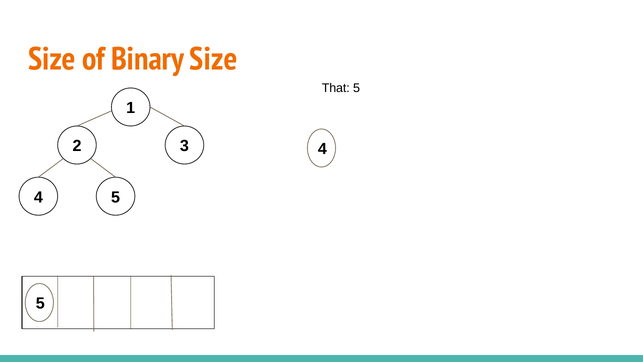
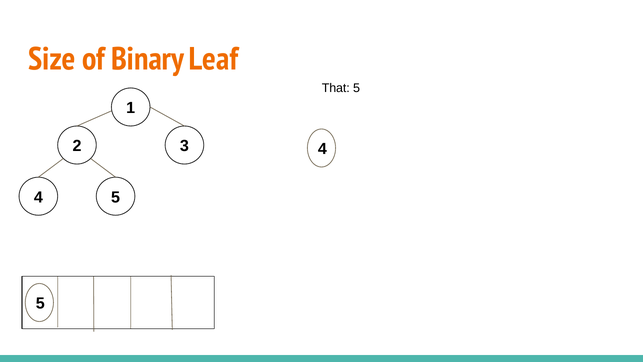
Binary Size: Size -> Leaf (213, 59)
